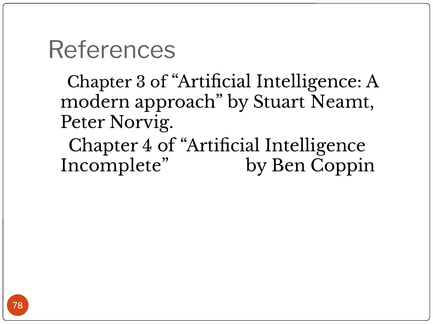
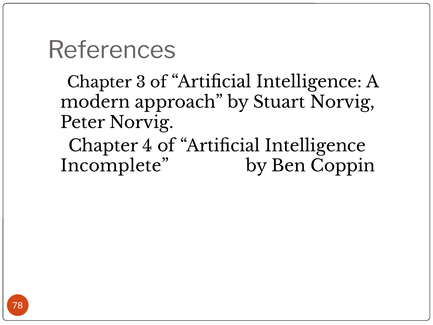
Stuart Neamt: Neamt -> Norvig (342, 102)
